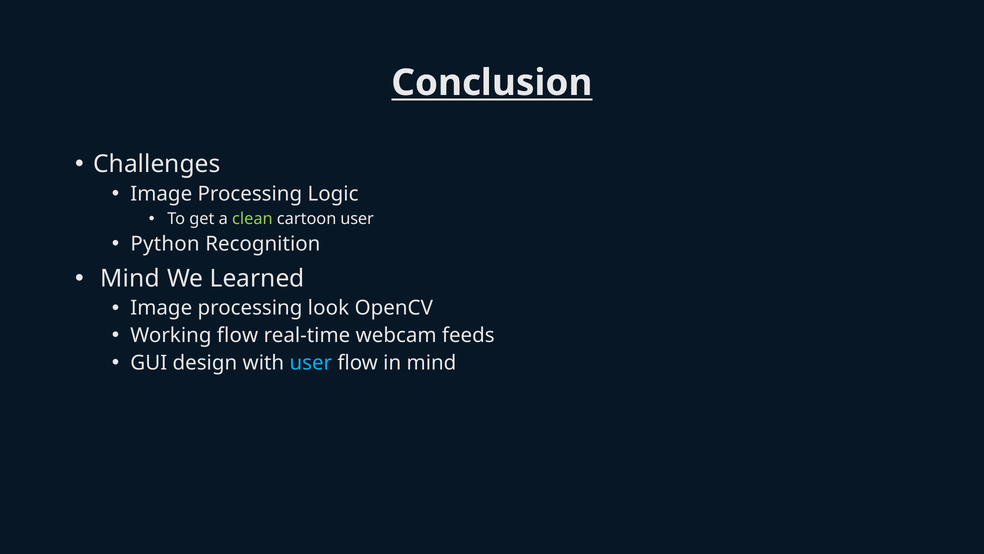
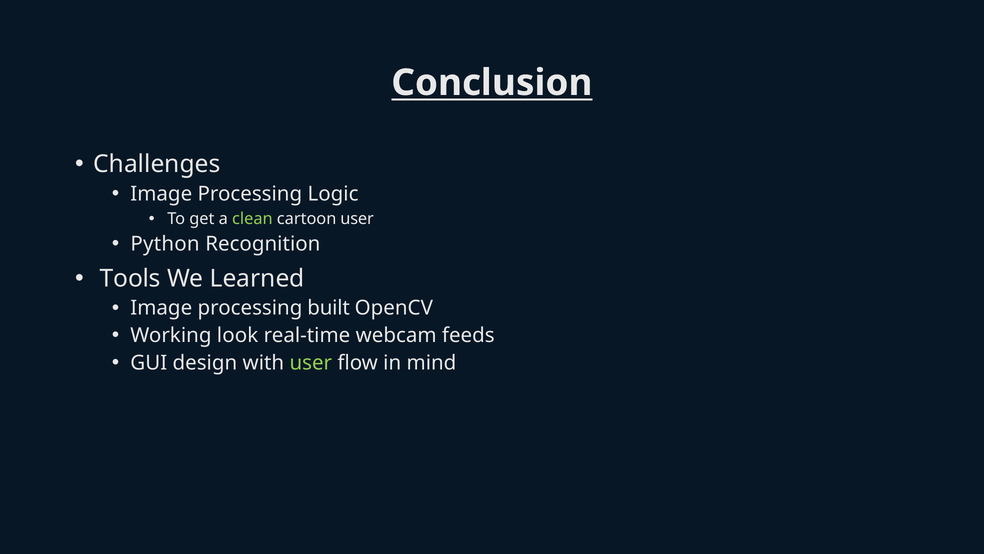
Mind: Mind -> Tools (130, 278)
look: look -> built (329, 308)
Working flow: flow -> look (238, 335)
user colour: light blue -> light green (311, 362)
